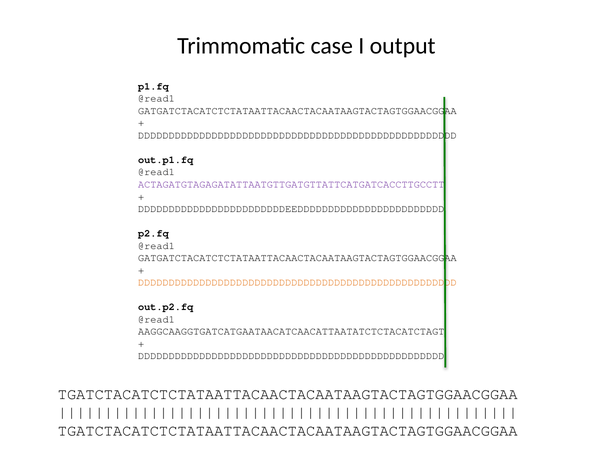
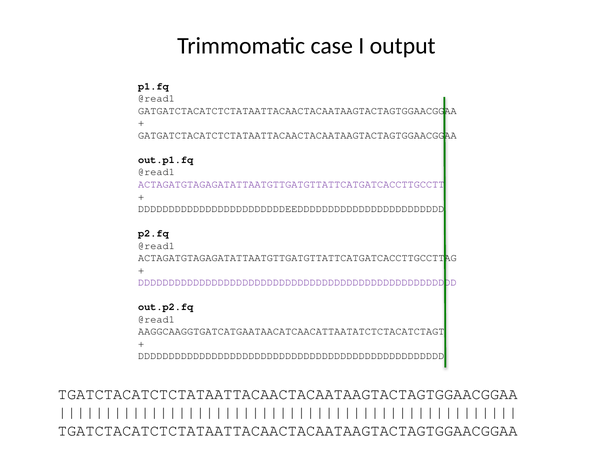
DDDDDDDDDDDDDDDDDDDDDDDDDDDDDDDDDDDDDDDDDDDDDDDDDDDD: DDDDDDDDDDDDDDDDDDDDDDDDDDDDDDDDDDDDDDDDDDDDDDDDDDDD -> GATGATCTACATCTCTATAATTACAACTACAATAAGTACTAGTGGAACGGAA (297, 135)
GATGATCTACATCTCTATAATTACAACTACAATAAGTACTAGTGGAACGGAA: GATGATCTACATCTCTATAATTACAACTACAATAAGTACTAGTGGAACGGAA -> ACTAGATGTAGAGATATTAATGTTGATGTTATTCATGATCACCTTGCCTTAG (297, 258)
DDDDDDDDDDDDDDDDDDDDDDDDDDDDDDDDDDDDDDDDDDDDDDDDDDDD colour: orange -> purple (297, 282)
